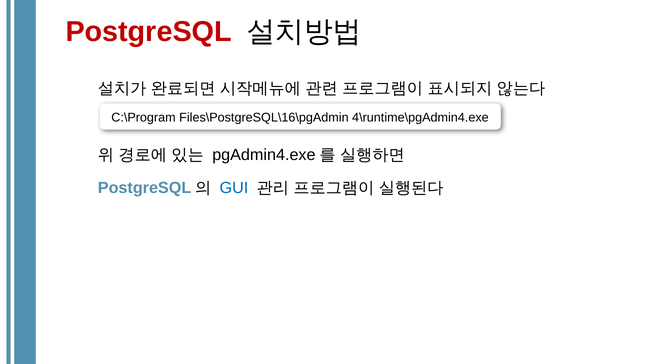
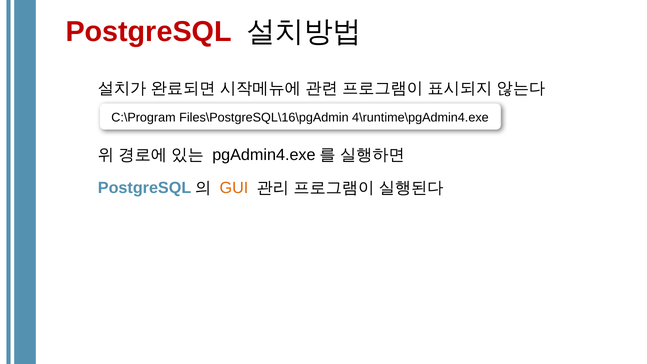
GUI colour: blue -> orange (234, 188)
